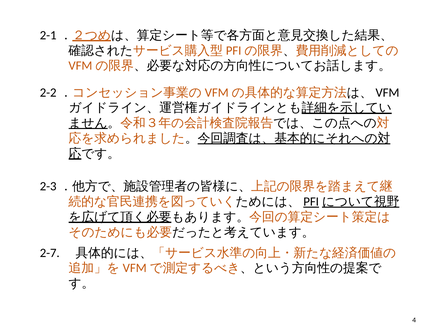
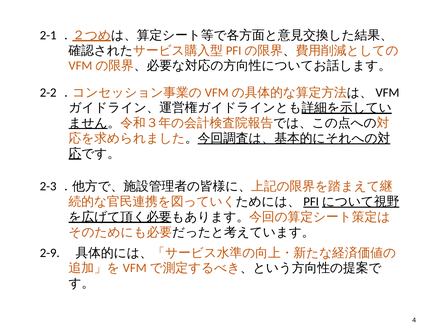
2-7: 2-7 -> 2-9 (50, 253)
